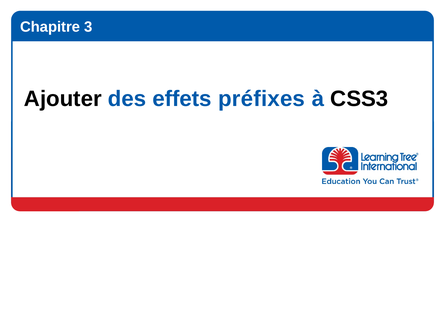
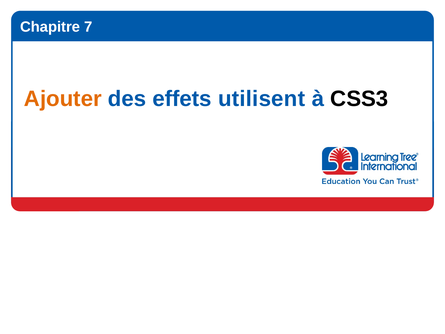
3: 3 -> 7 (88, 27)
Ajouter colour: black -> orange (63, 99)
préfixes: préfixes -> utilisent (262, 99)
